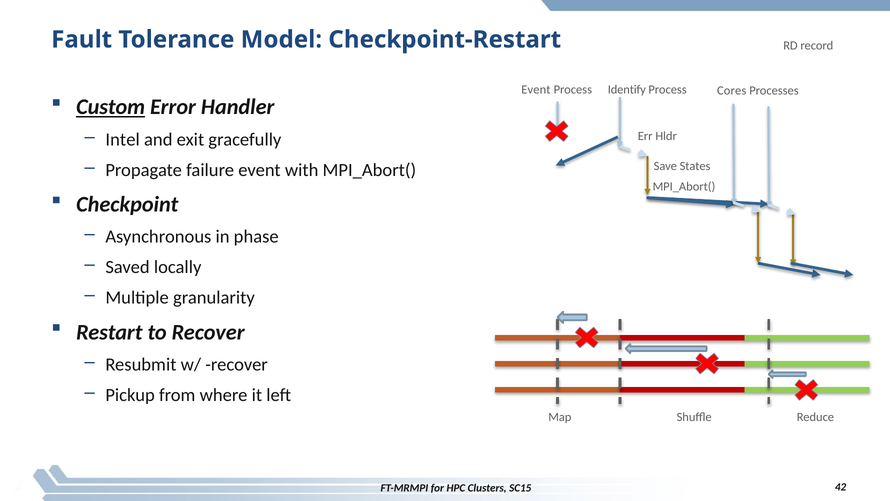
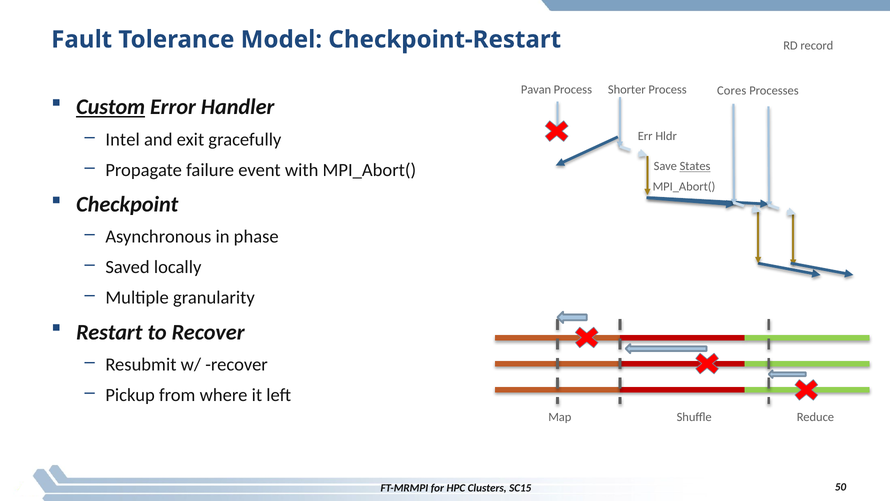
Event: Event -> Pavan (536, 90)
Identify: Identify -> Shorter (627, 90)
States underline: none -> present (695, 166)
42: 42 -> 50 (841, 487)
